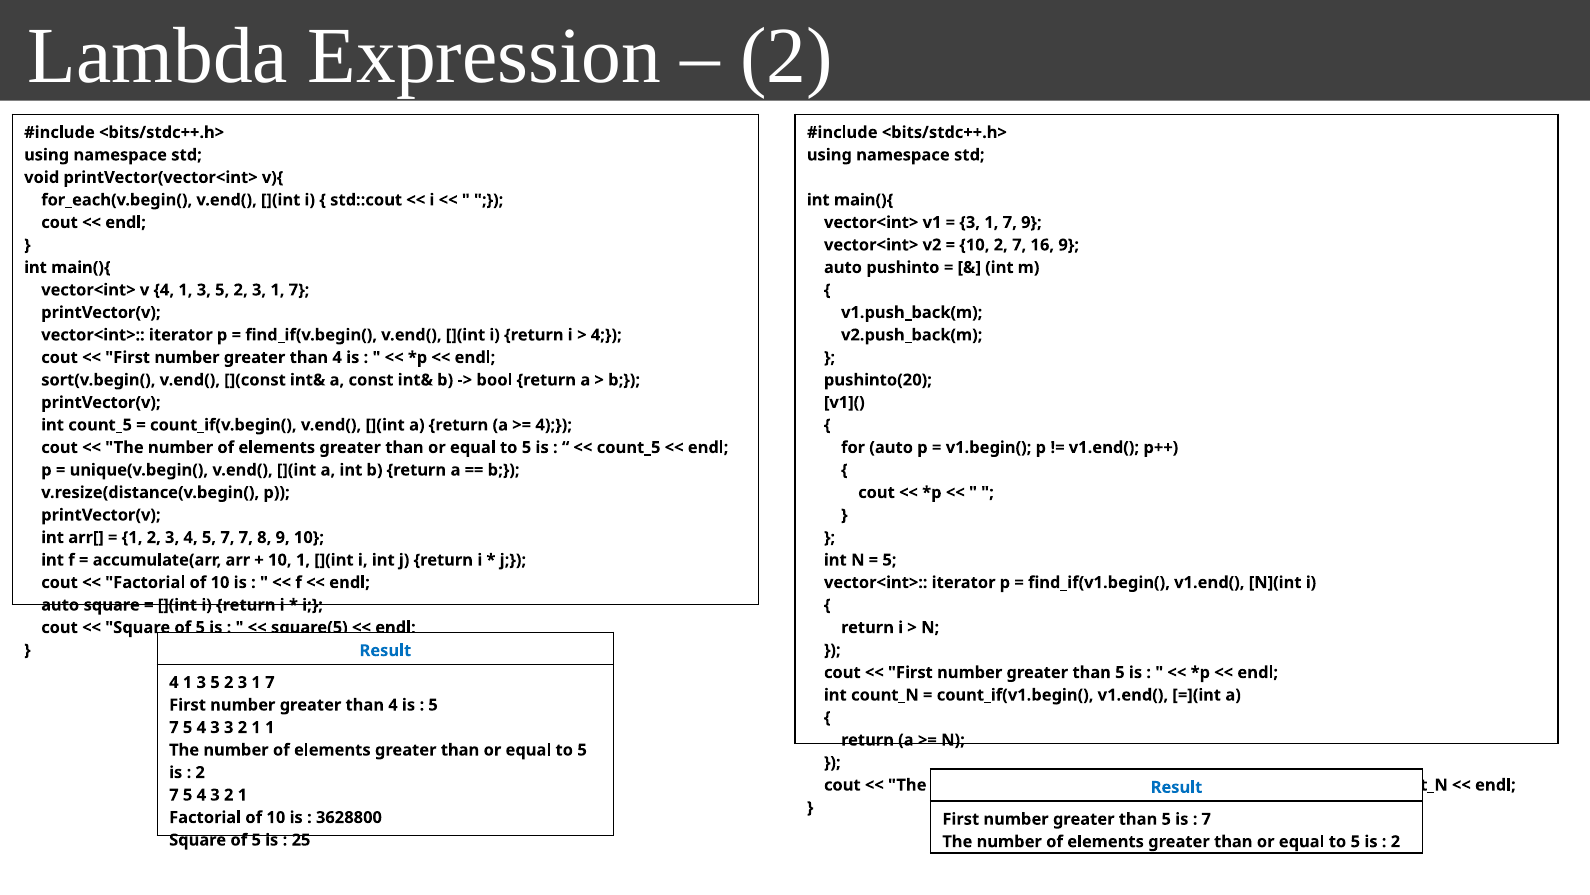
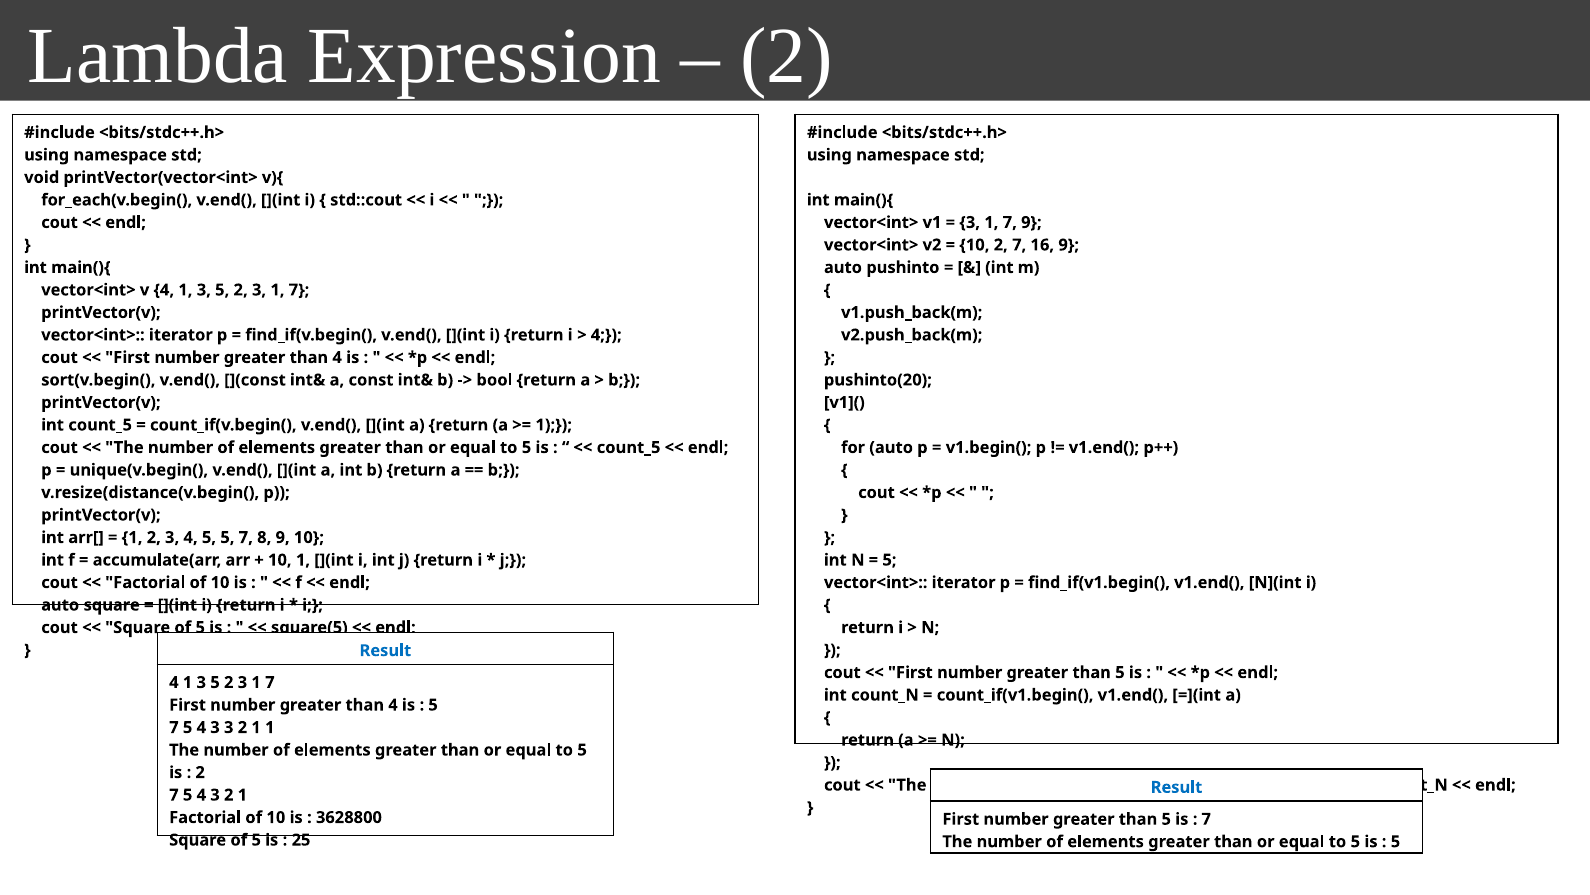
4: 4 -> 1 (554, 425)
4 5 7: 7 -> 5 (227, 537)
2: 2 -> 5 (1395, 841)
